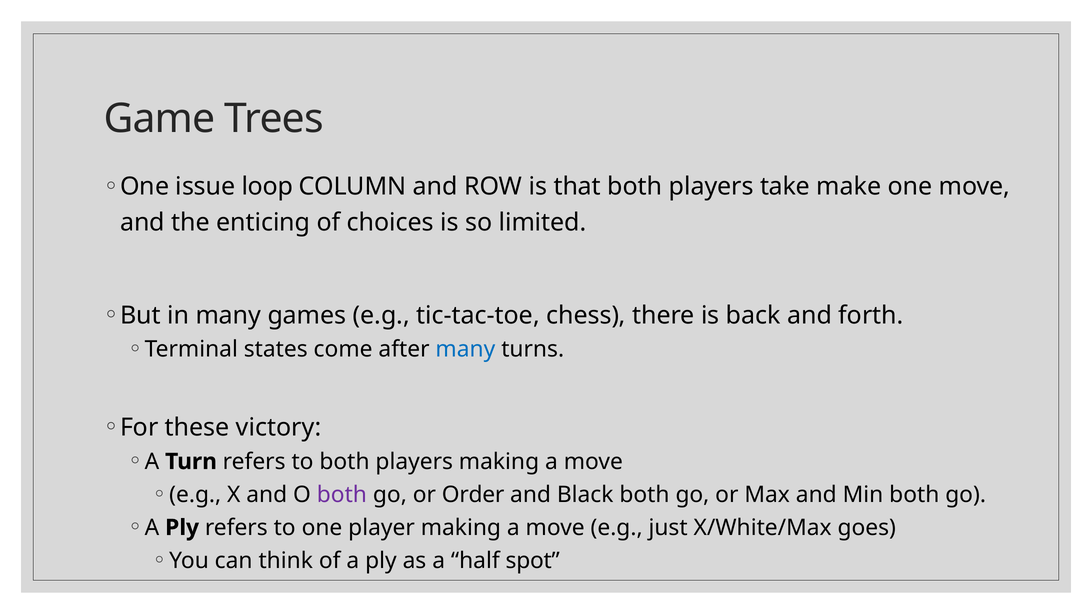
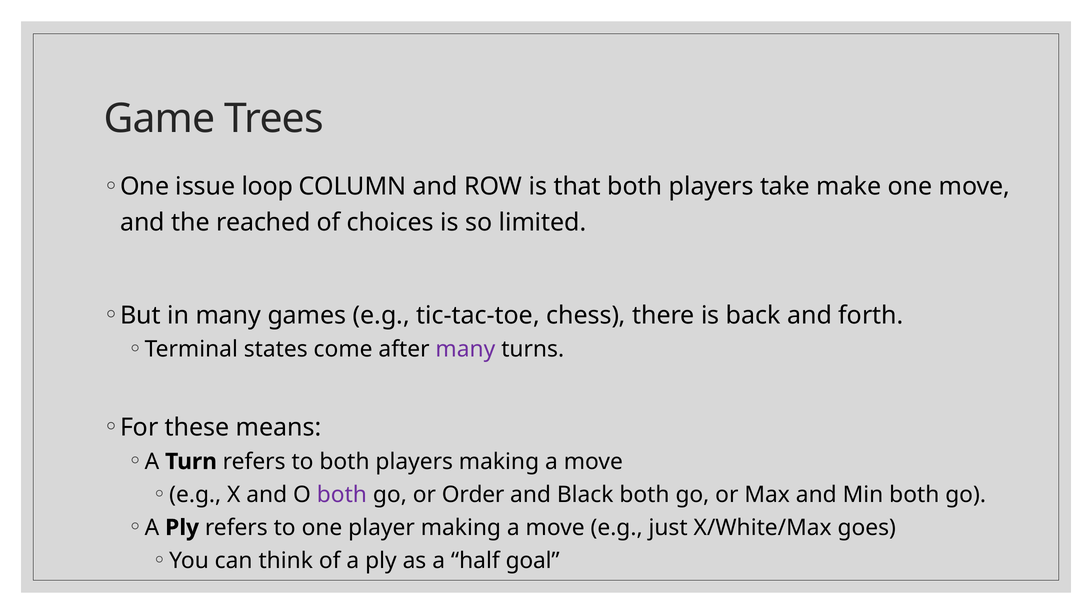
enticing: enticing -> reached (263, 223)
many colour: blue -> purple (465, 350)
victory: victory -> means (279, 428)
spot: spot -> goal (533, 561)
